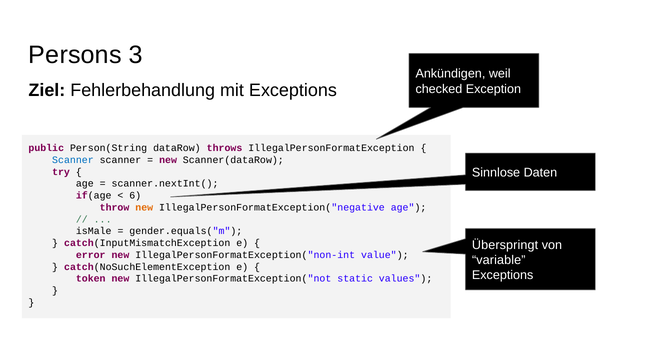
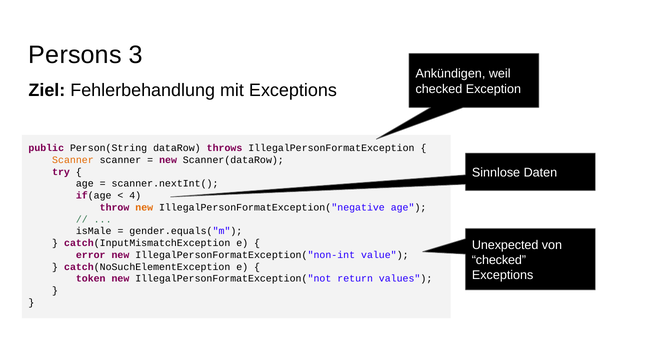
Scanner colour: blue -> orange (73, 160)
6: 6 -> 4 (135, 195)
Überspringt: Überspringt -> Unexpected (505, 245)
variable: variable -> checked (499, 260)
static: static -> return (355, 278)
